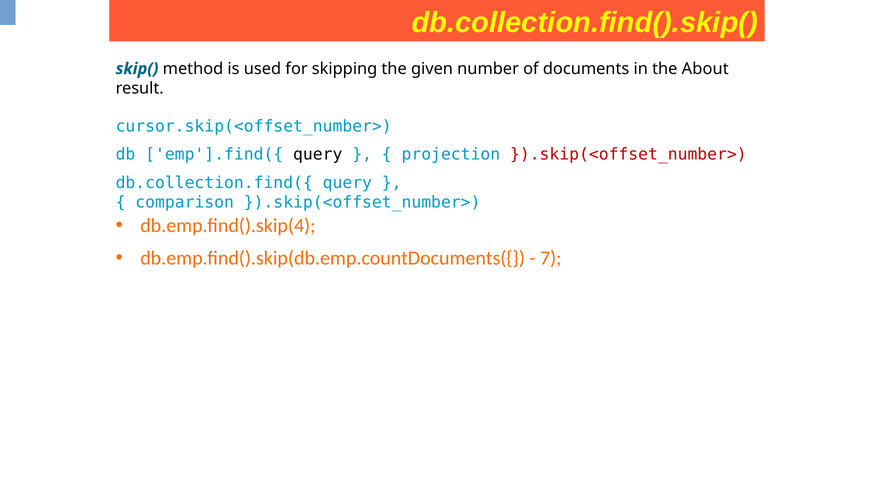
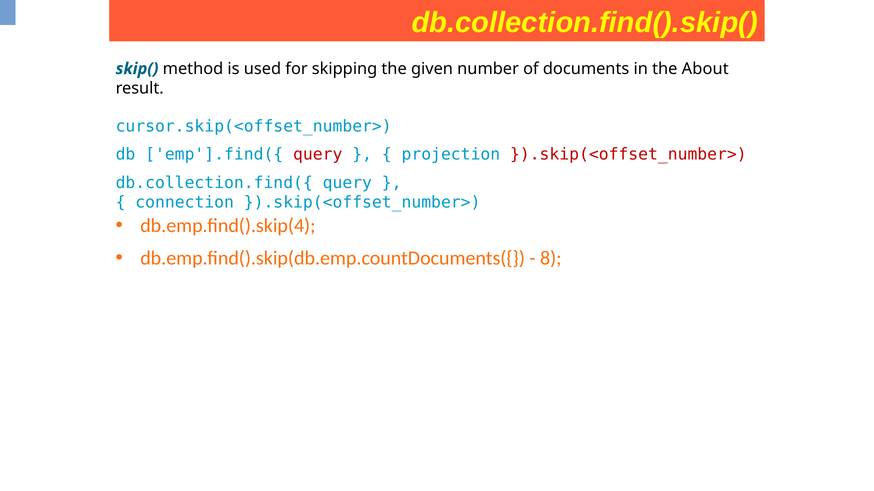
query colour: black -> red (318, 155)
comparison: comparison -> connection (185, 203)
7: 7 -> 8 (551, 259)
